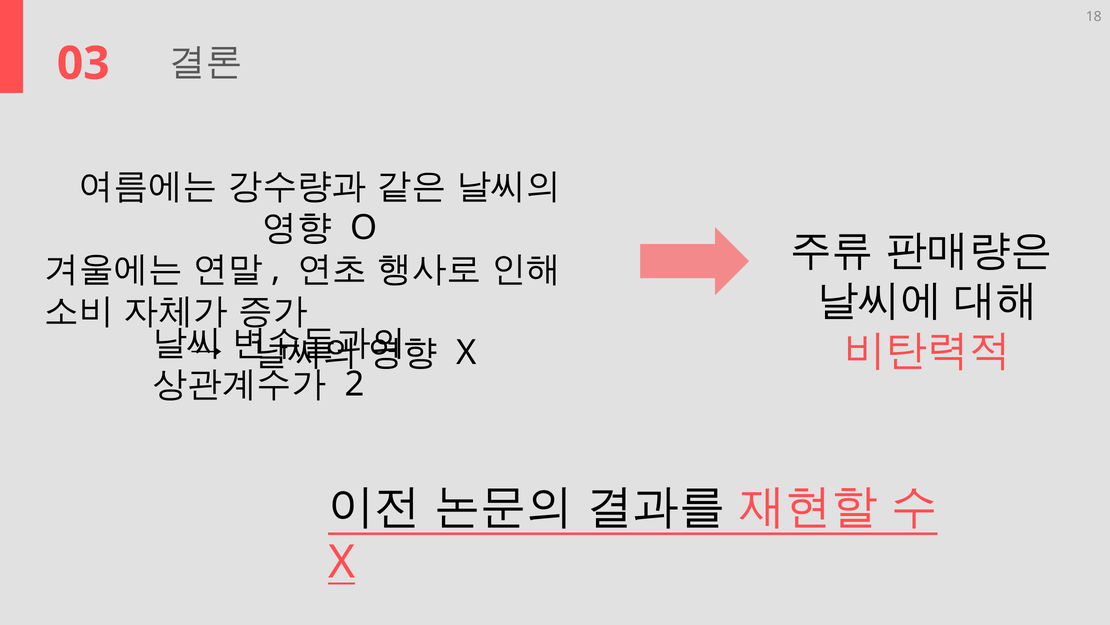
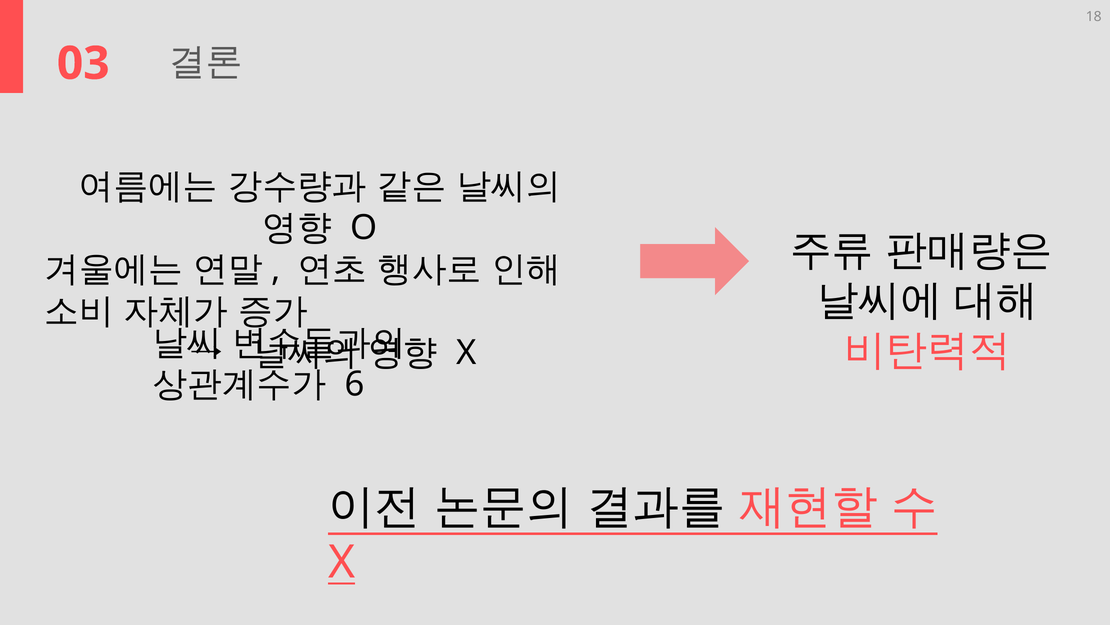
2: 2 -> 6 (355, 384)
